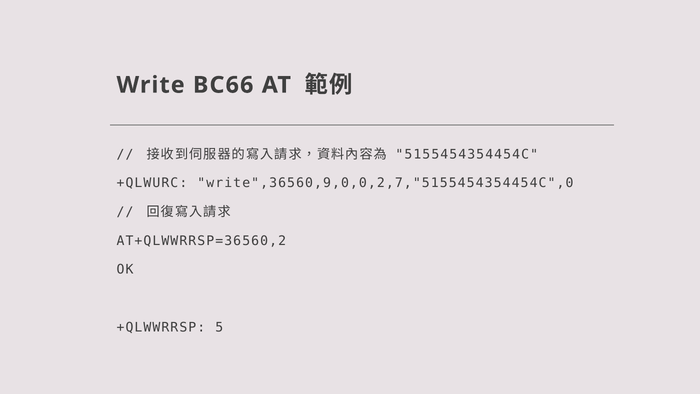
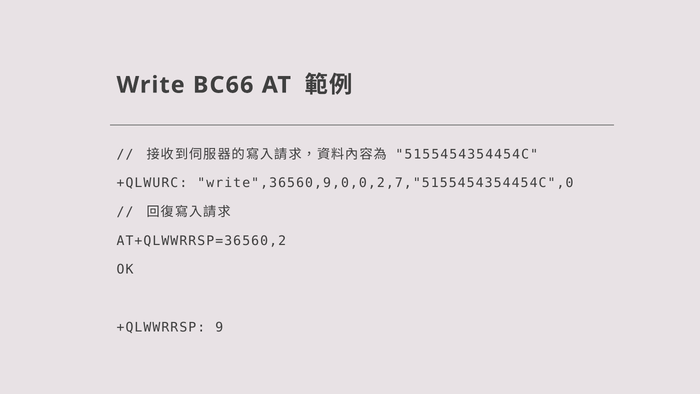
5: 5 -> 9 (219, 327)
